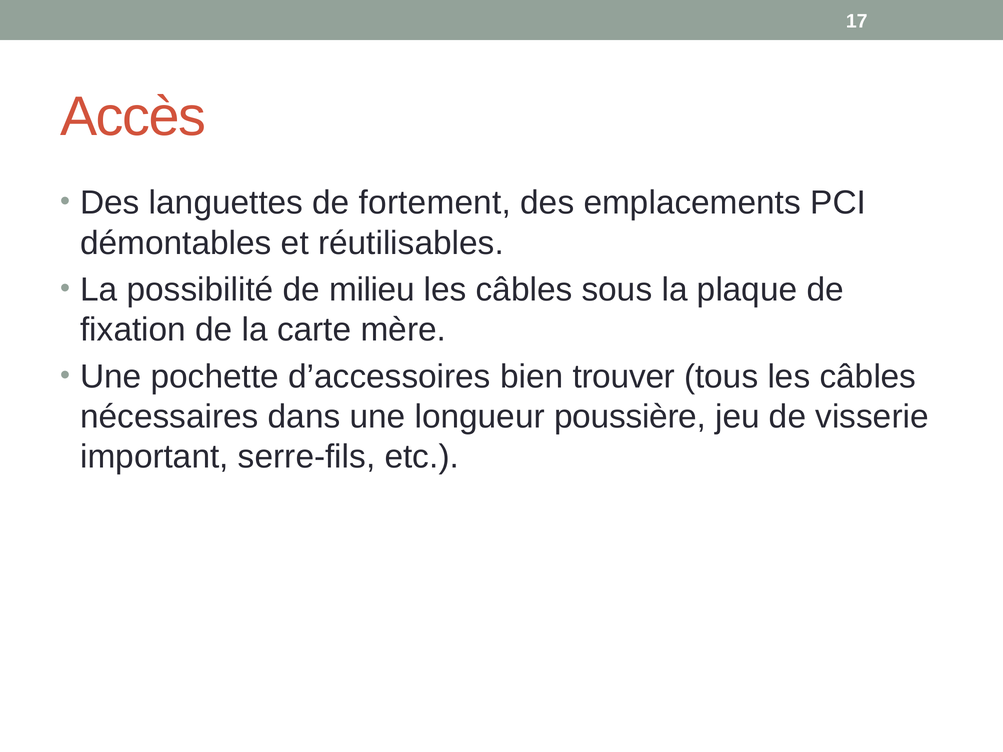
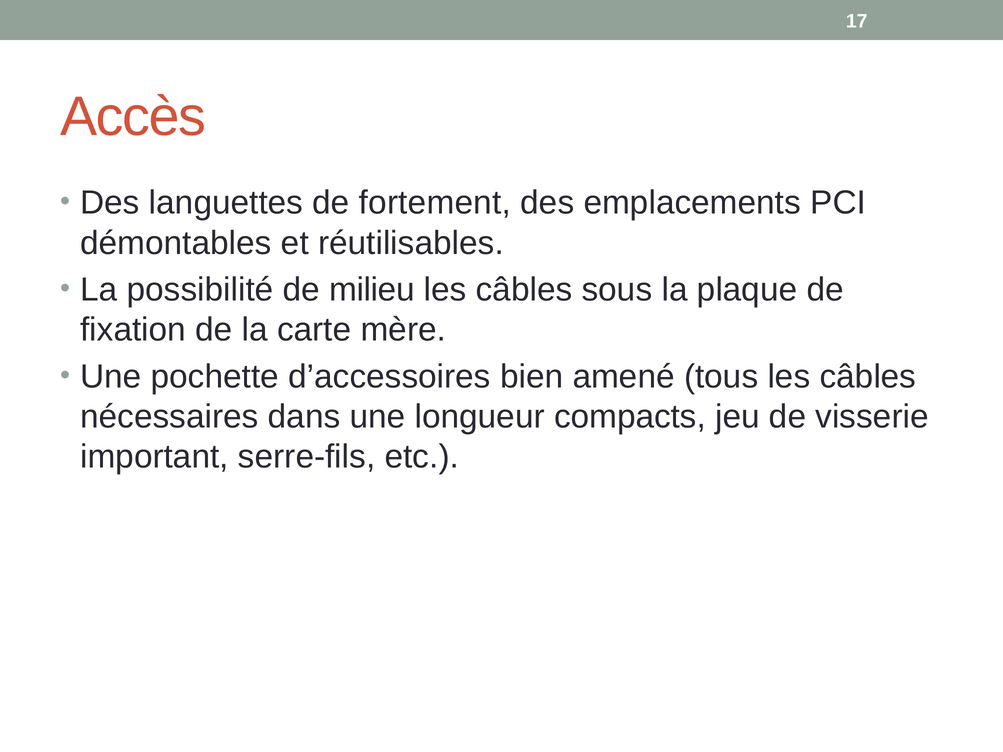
trouver: trouver -> amené (624, 377)
poussière: poussière -> compacts (630, 417)
